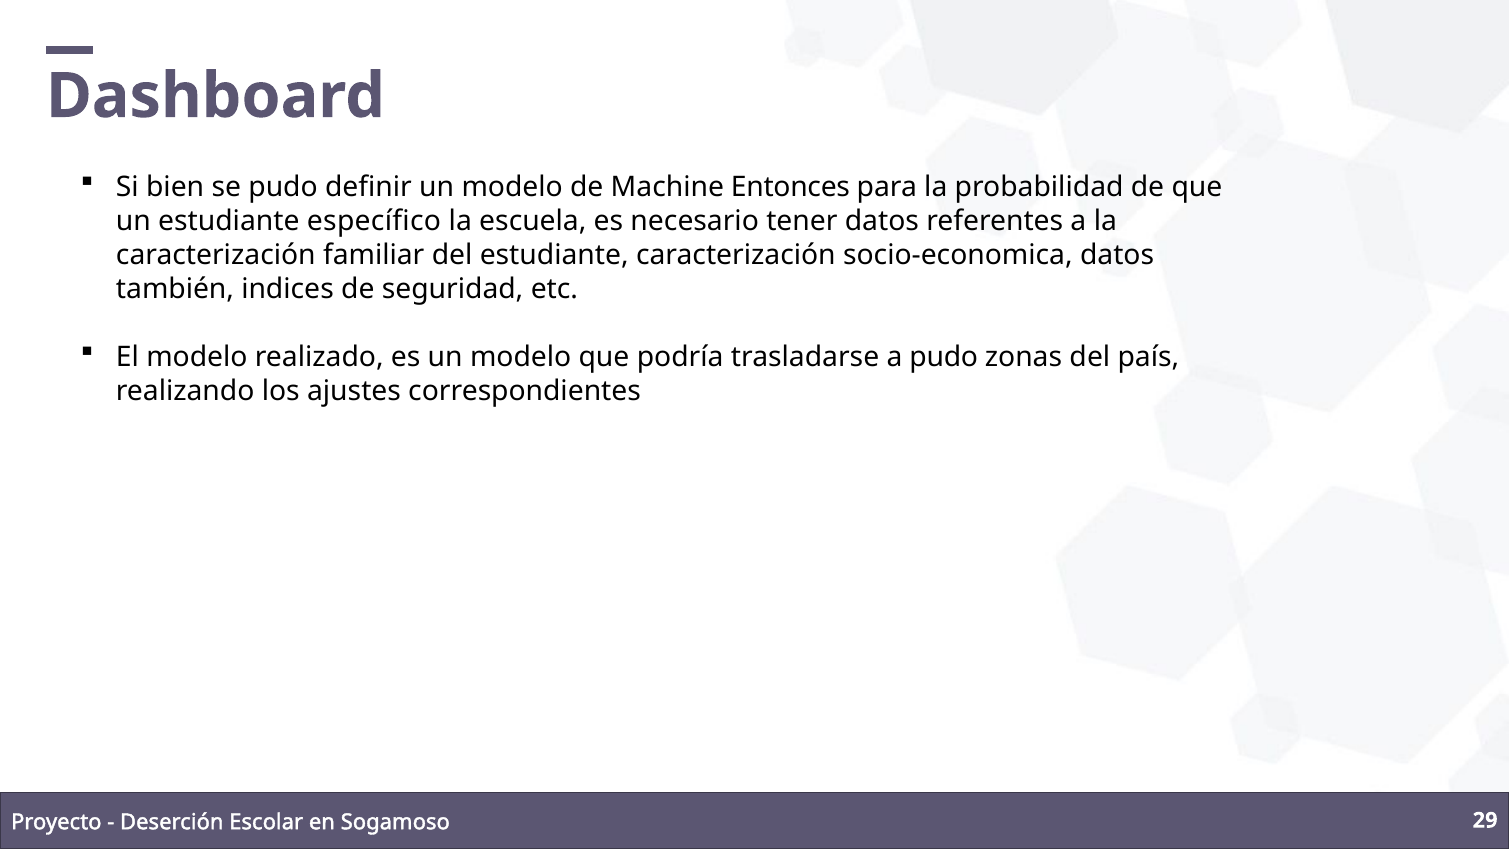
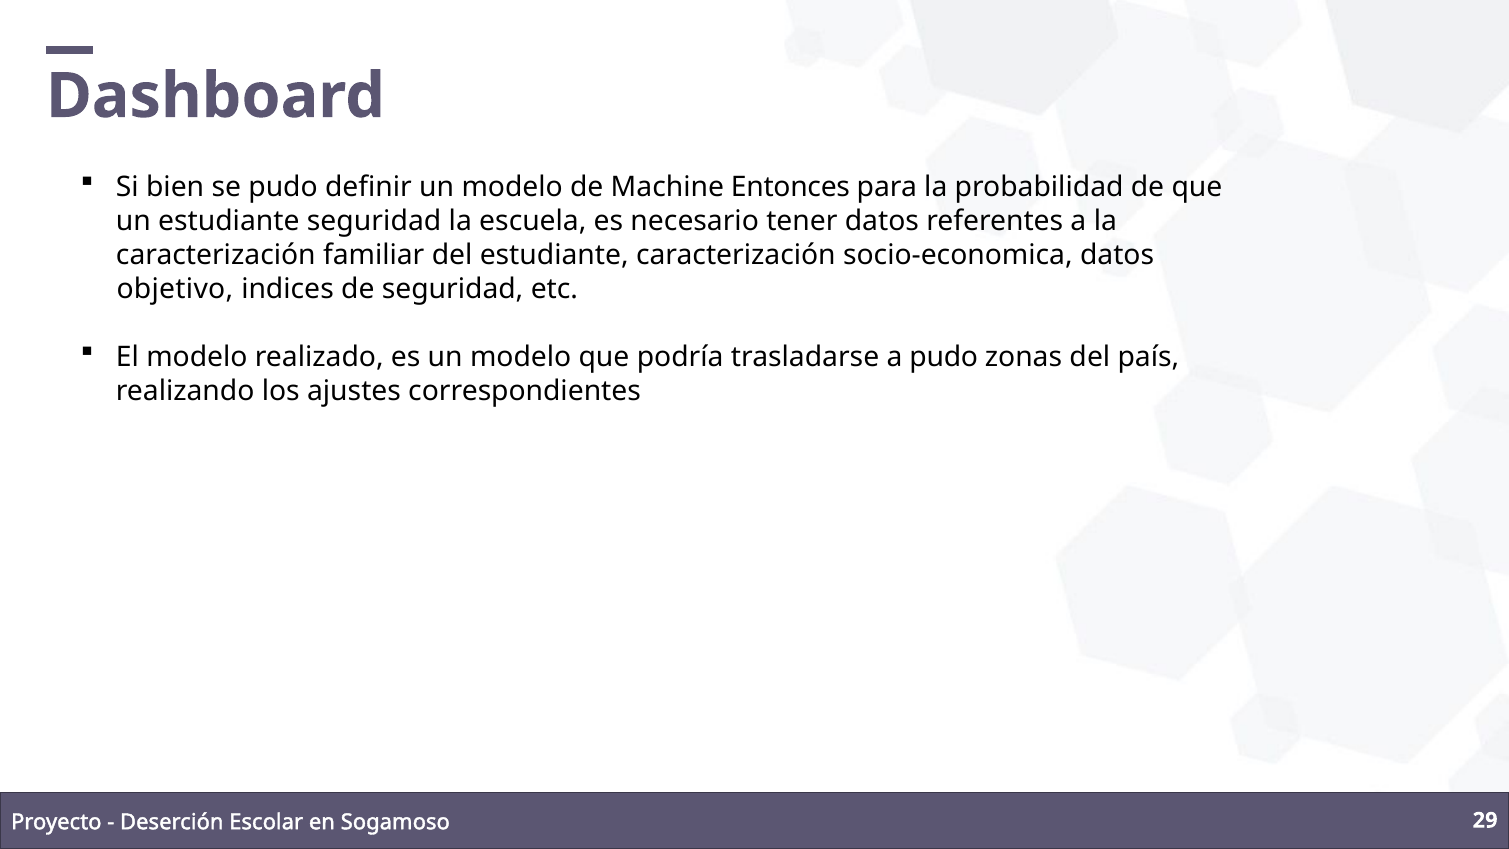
estudiante específico: específico -> seguridad (374, 221)
también: también -> objetivo (175, 289)
